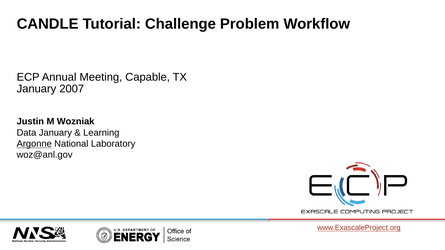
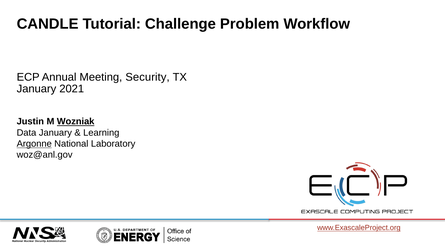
Capable: Capable -> Security (148, 77)
2007: 2007 -> 2021 (72, 89)
Wozniak underline: none -> present (76, 122)
